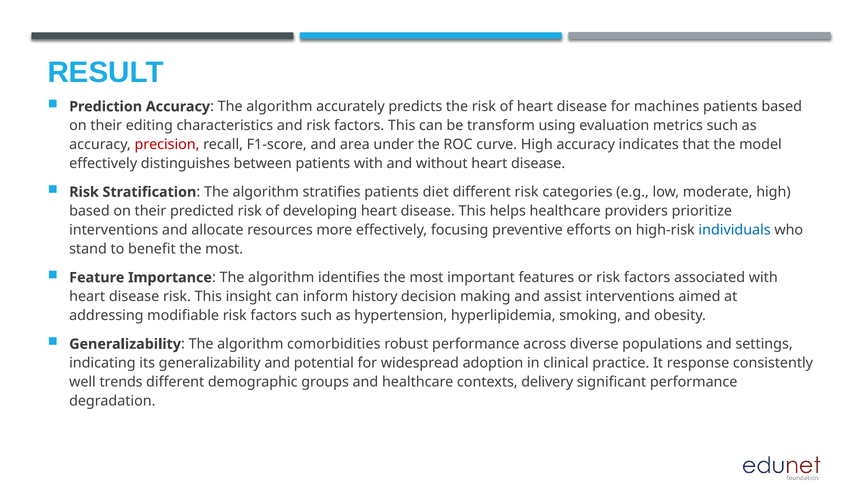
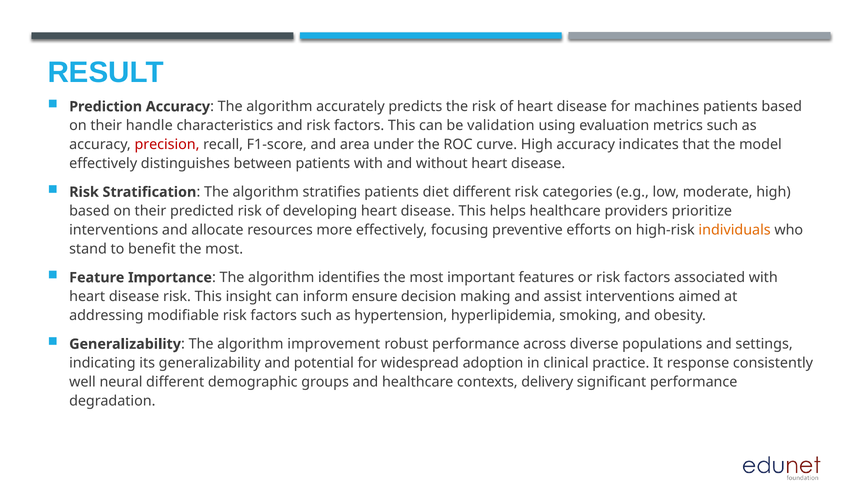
editing: editing -> handle (149, 126)
transform: transform -> validation (501, 126)
individuals colour: blue -> orange (735, 230)
history: history -> ensure (375, 296)
comorbidities: comorbidities -> improvement (334, 344)
trends: trends -> neural (121, 382)
